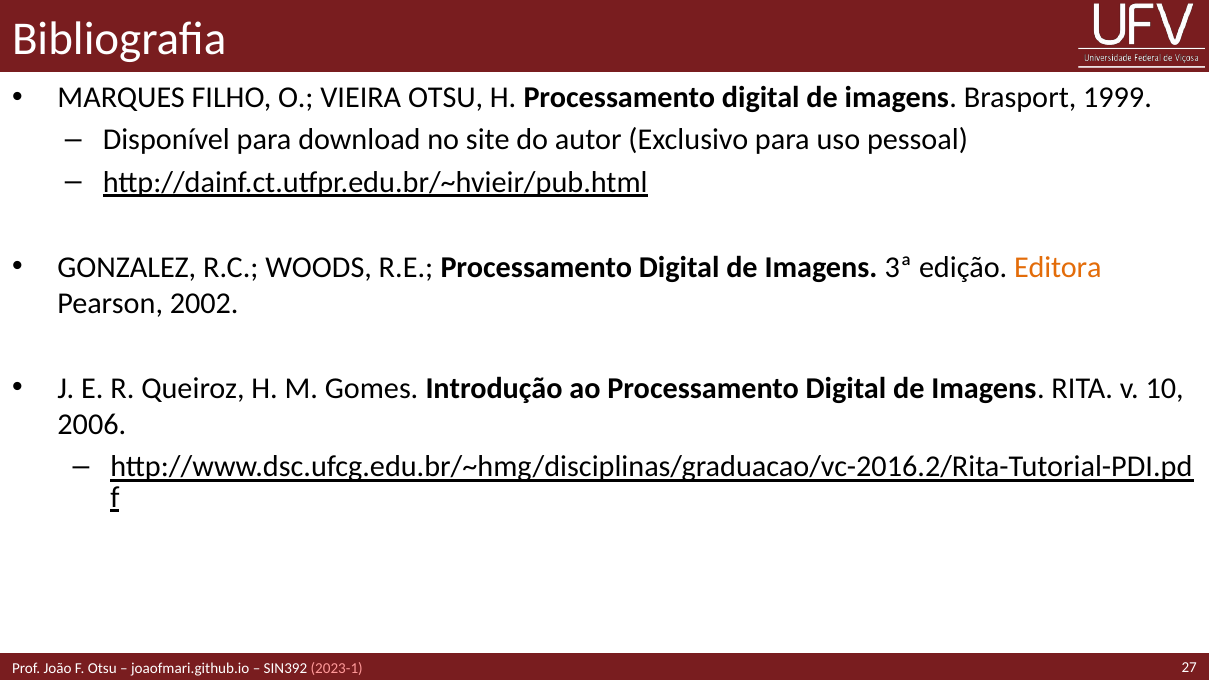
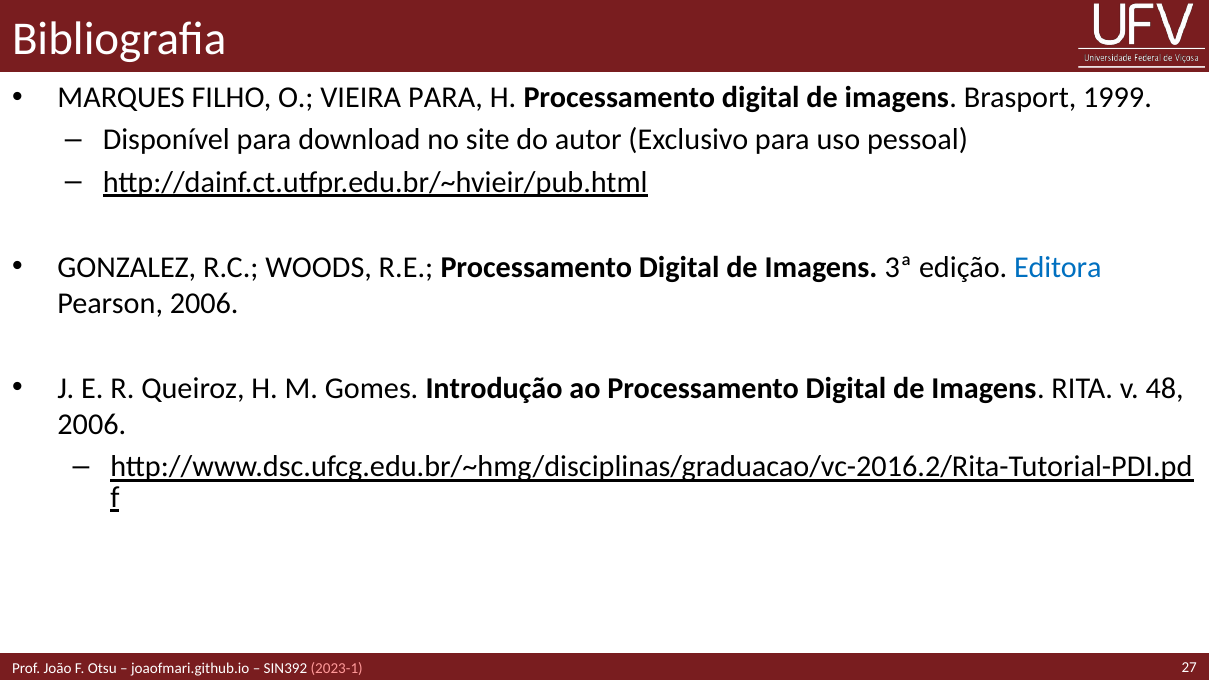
VIEIRA OTSU: OTSU -> PARA (446, 98)
Editora colour: orange -> blue (1058, 268)
Pearson 2002: 2002 -> 2006 (204, 304)
10: 10 -> 48 (1165, 388)
